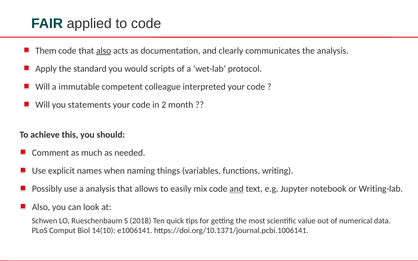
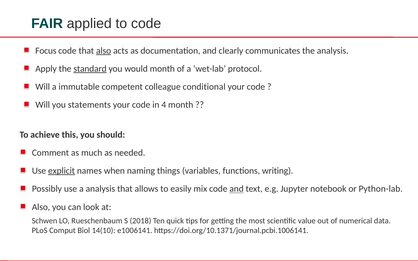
Them: Them -> Focus (46, 51)
standard underline: none -> present (90, 69)
would scripts: scripts -> month (162, 69)
interpreted: interpreted -> conditional (204, 87)
2: 2 -> 4 (164, 105)
explicit underline: none -> present (62, 171)
Writing-lab: Writing-lab -> Python-lab (381, 189)
